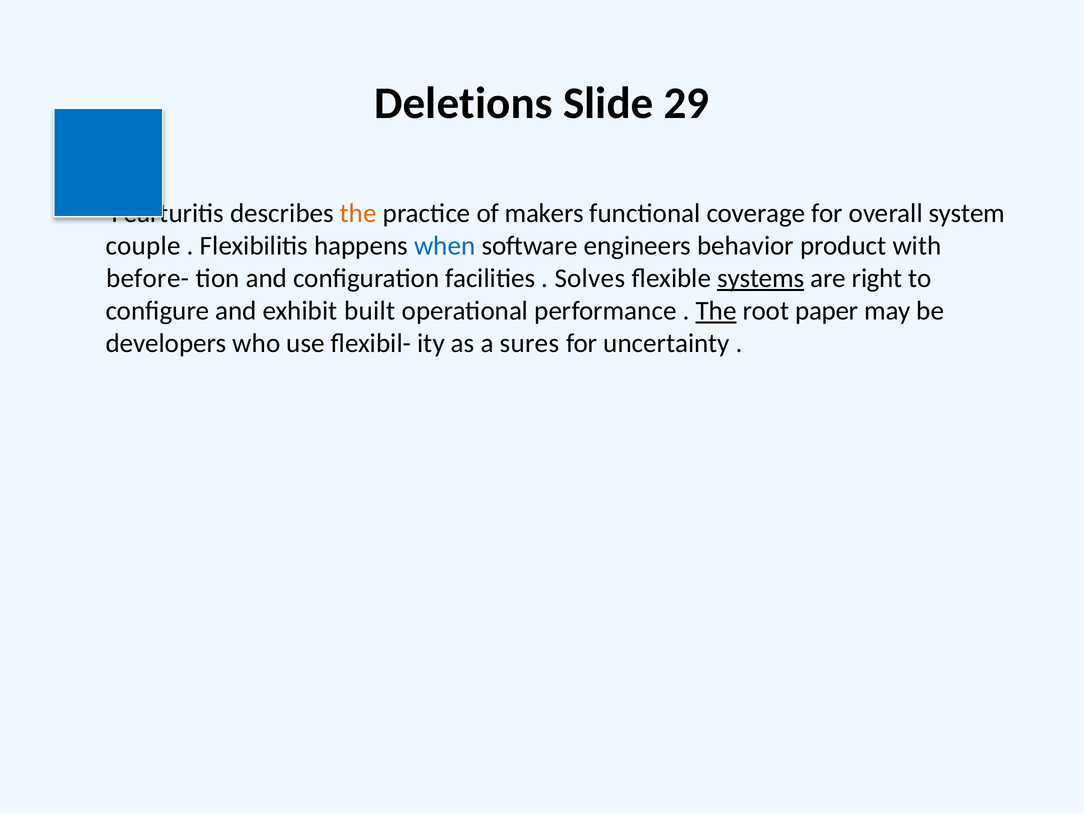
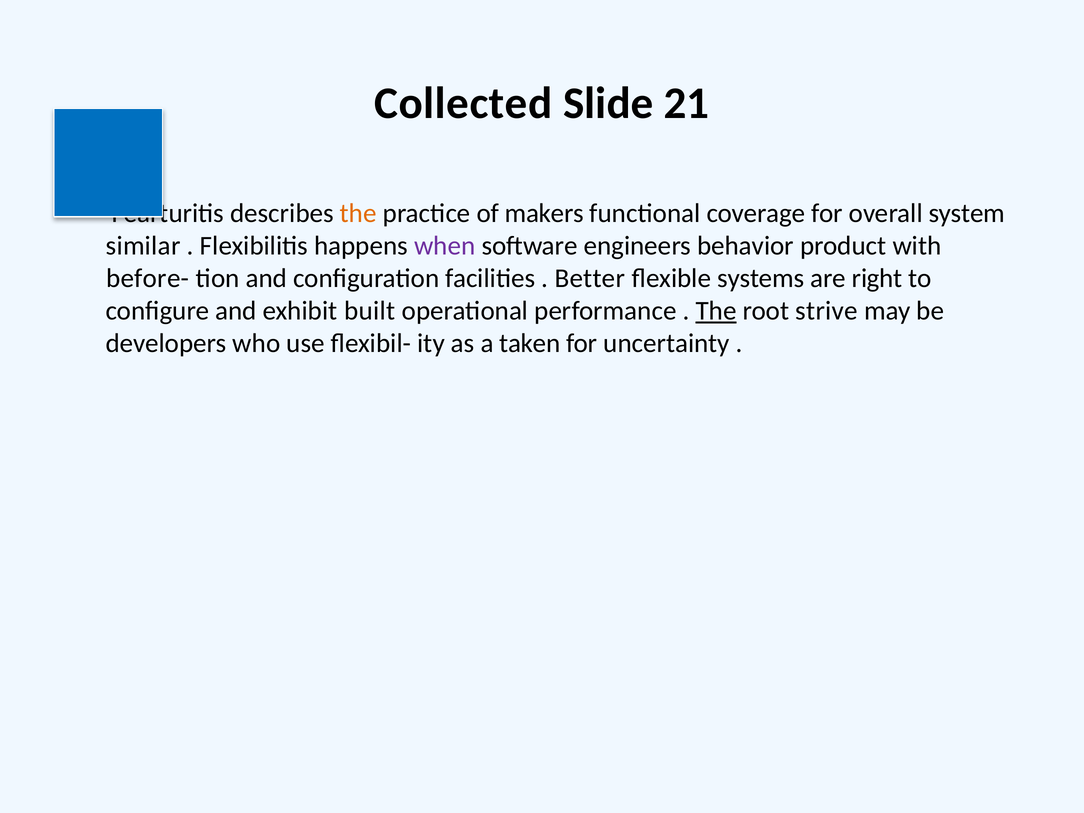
Deletions: Deletions -> Collected (463, 103)
29: 29 -> 21 (686, 103)
couple: couple -> similar (143, 246)
when colour: blue -> purple (445, 246)
Solves: Solves -> Better (590, 278)
systems underline: present -> none (761, 278)
paper: paper -> strive (826, 311)
sures: sures -> taken (530, 343)
